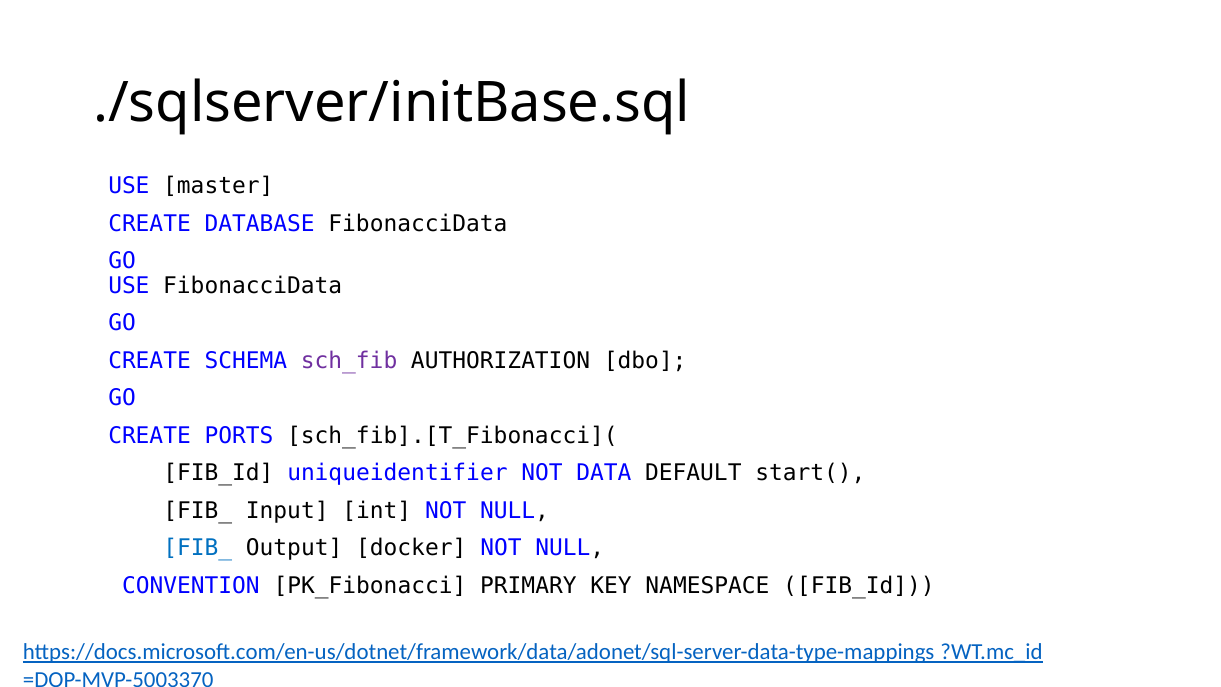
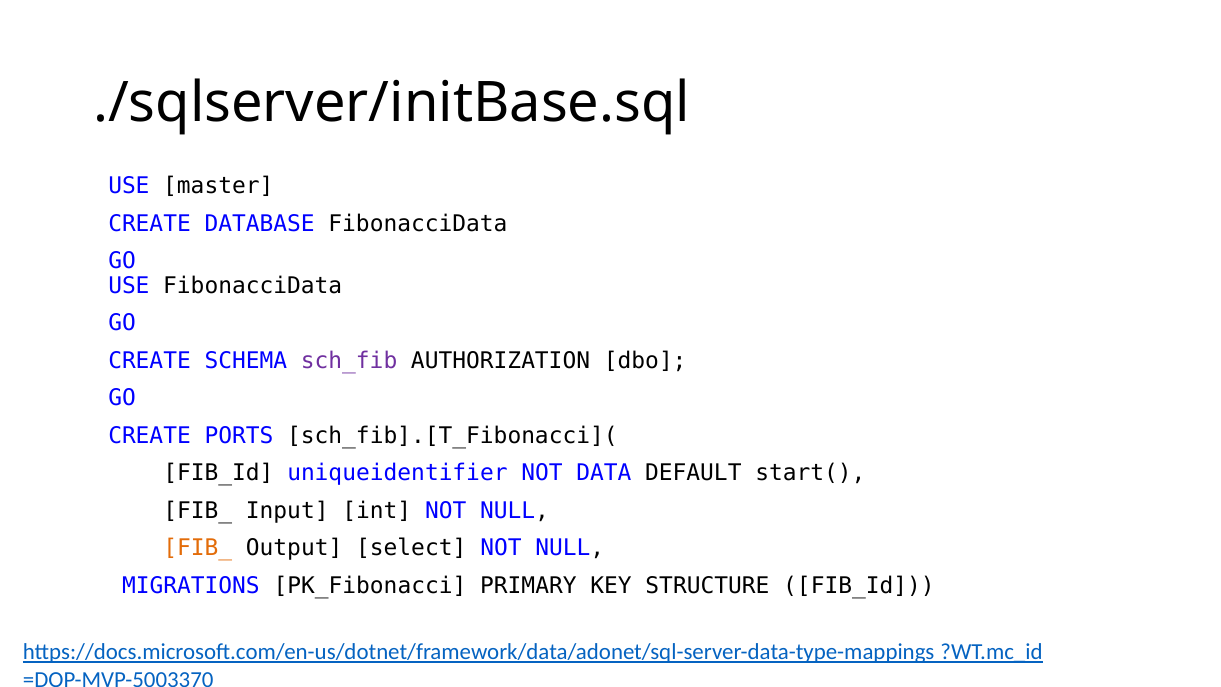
FIB_ colour: blue -> orange (198, 548)
docker: docker -> select (411, 548)
CONVENTION: CONVENTION -> MIGRATIONS (191, 585)
NAMESPACE: NAMESPACE -> STRUCTURE (707, 585)
